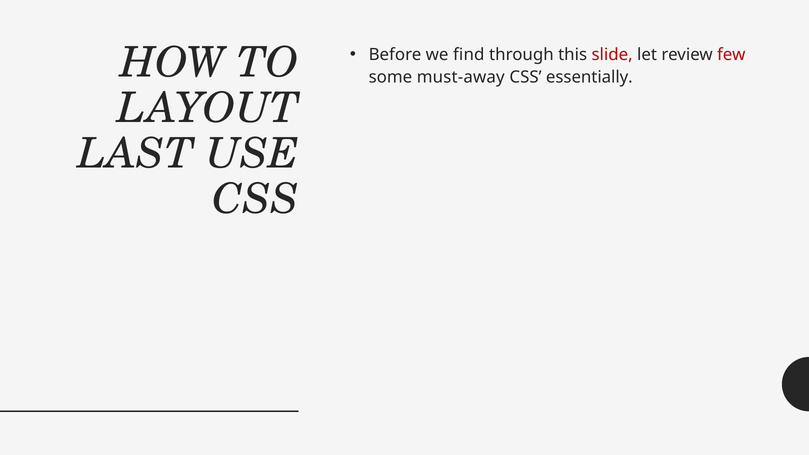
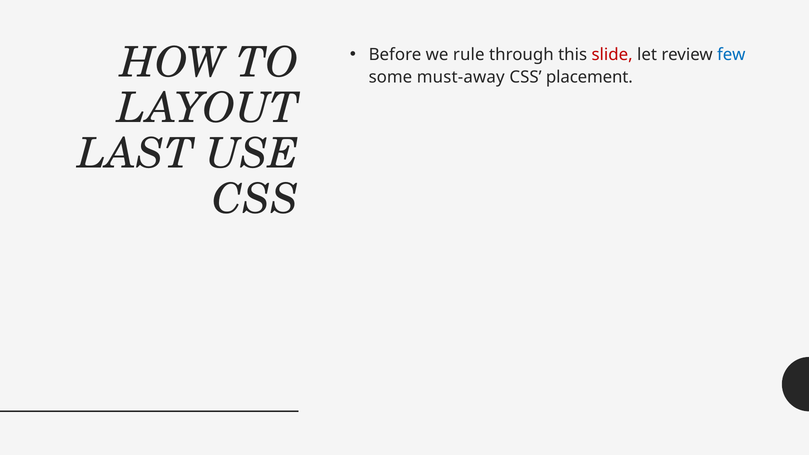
find: find -> rule (469, 55)
few colour: red -> blue (731, 55)
essentially: essentially -> placement (589, 77)
